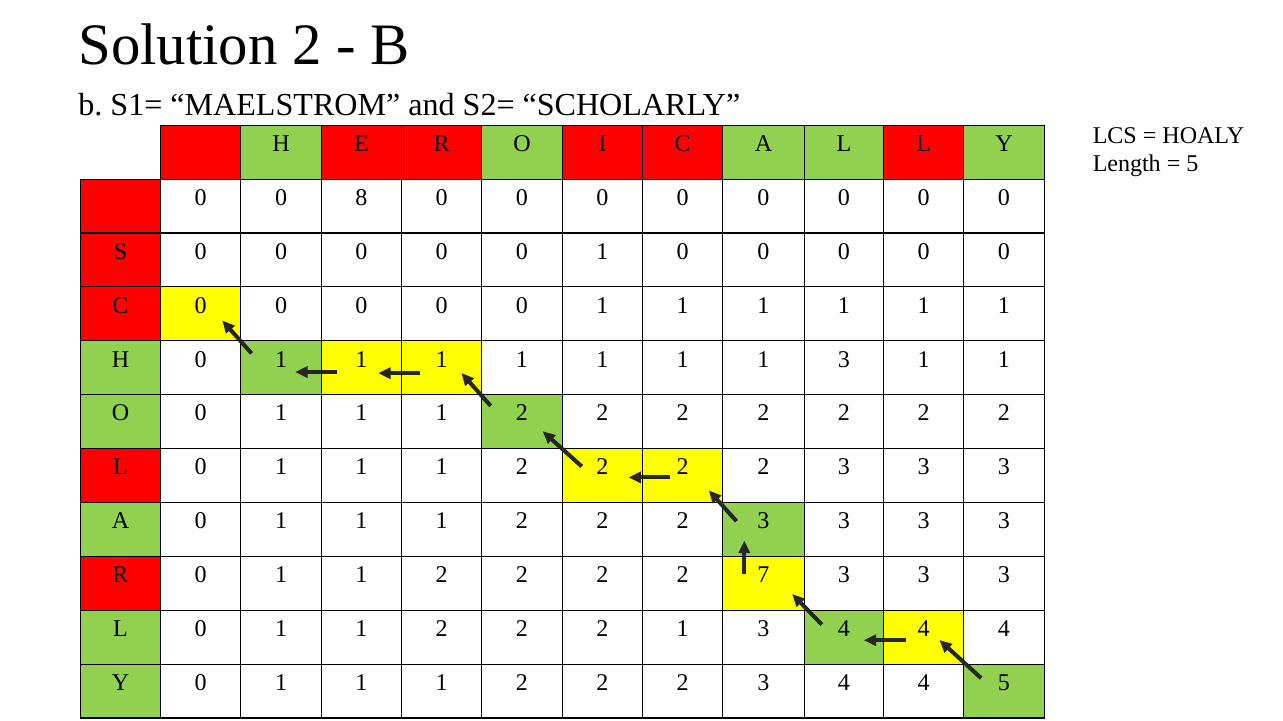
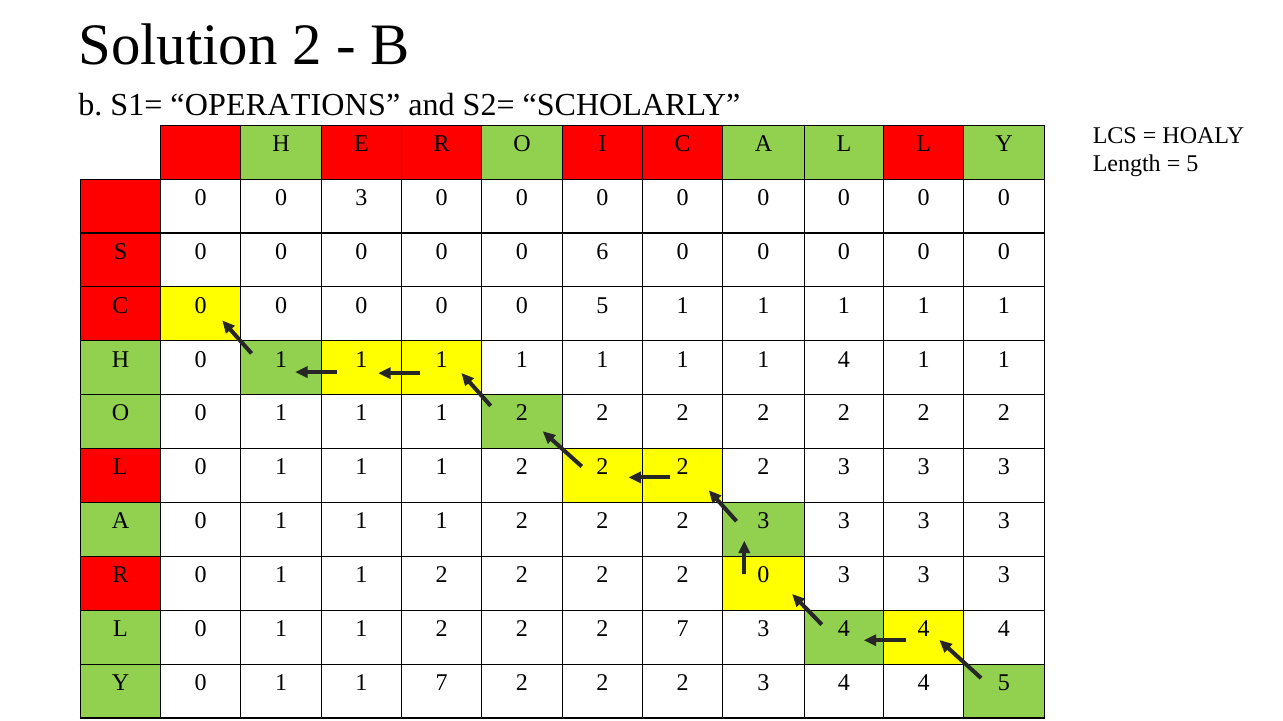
MAELSTROM: MAELSTROM -> OPERATIONS (285, 105)
0 0 8: 8 -> 3 (361, 198)
1: 1 -> 6 (602, 252)
1: 1 -> 5 (602, 306)
1 1 3: 3 -> 4 (844, 359)
2 7: 7 -> 0 (763, 575)
2 1: 1 -> 7 (683, 629)
1: 1 -> 7 (442, 683)
